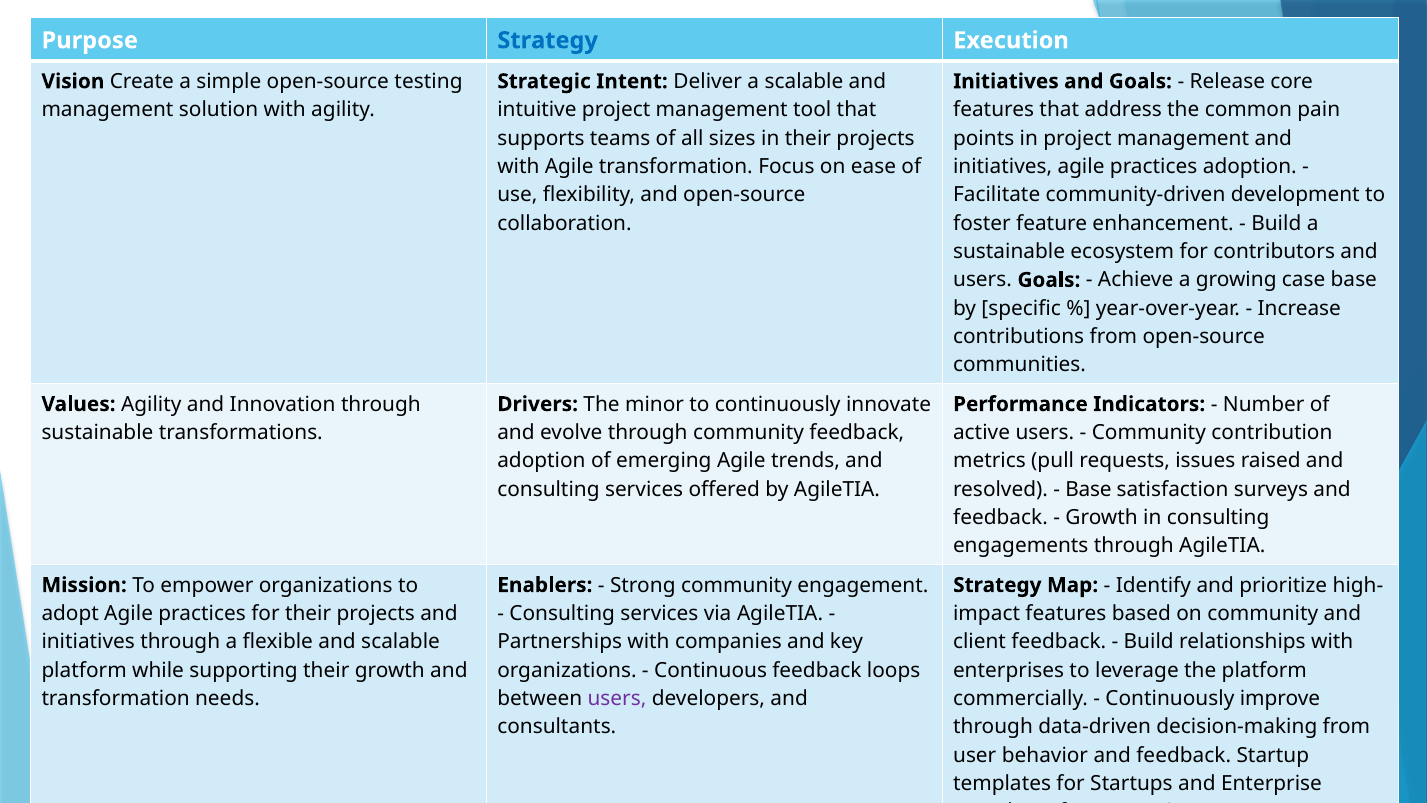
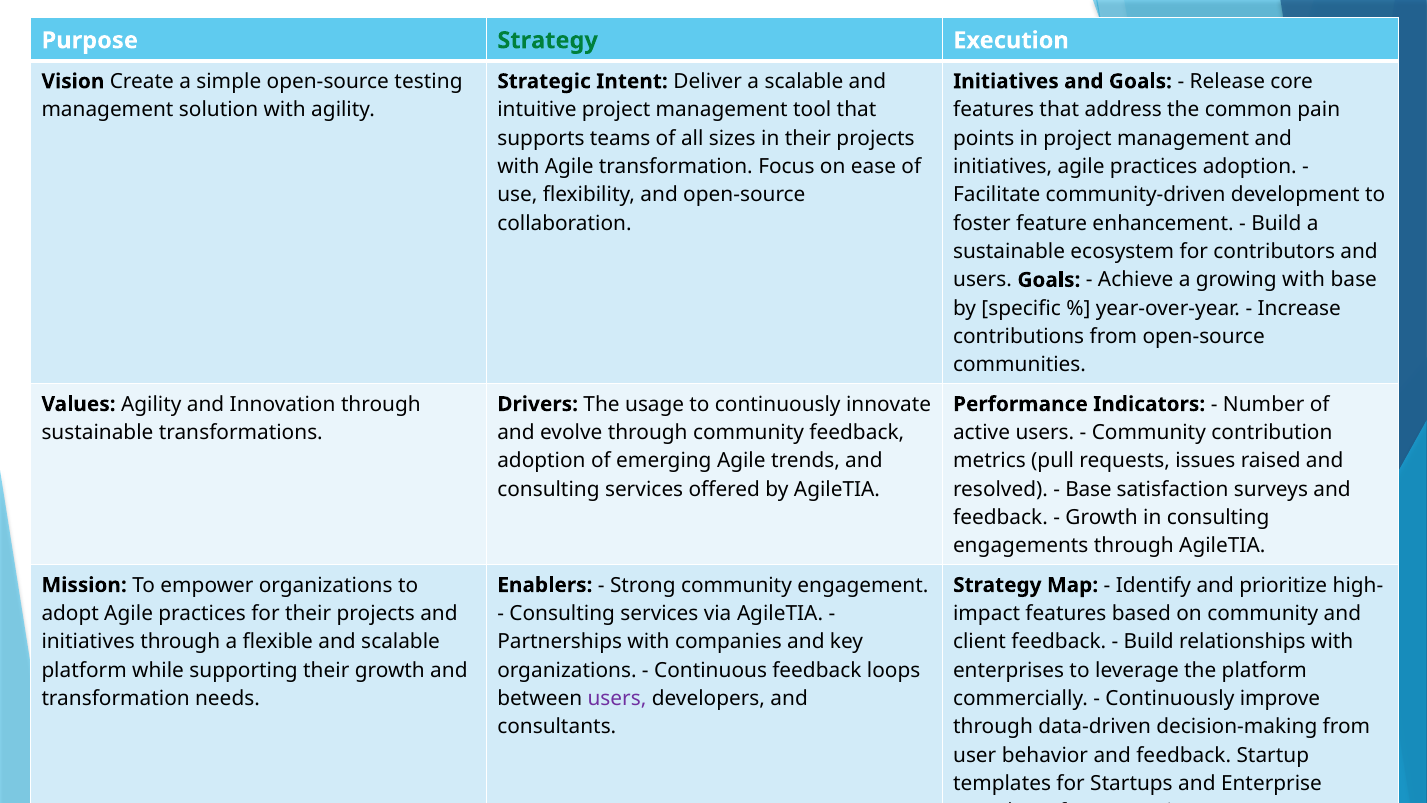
Strategy colour: blue -> green (548, 40)
growing case: case -> with (1304, 280)
minor: minor -> usage (655, 404)
